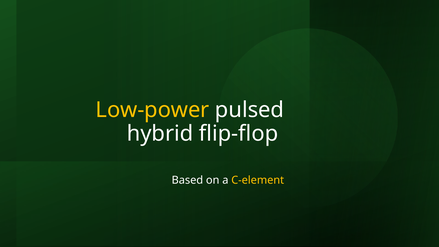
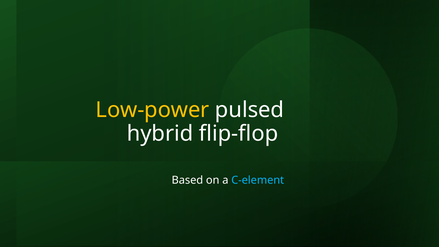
C-element colour: yellow -> light blue (258, 180)
